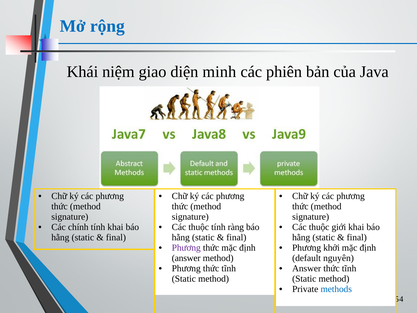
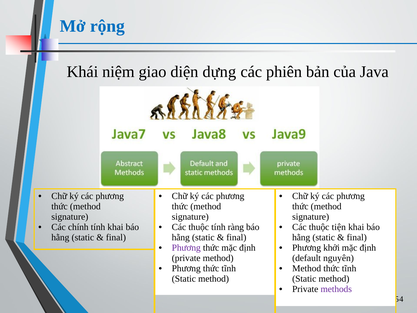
minh: minh -> dựng (219, 72)
giới: giới -> tiện (339, 227)
answer: answer -> private (186, 258)
Answer: Answer -> Method (307, 268)
methods colour: blue -> purple (336, 289)
